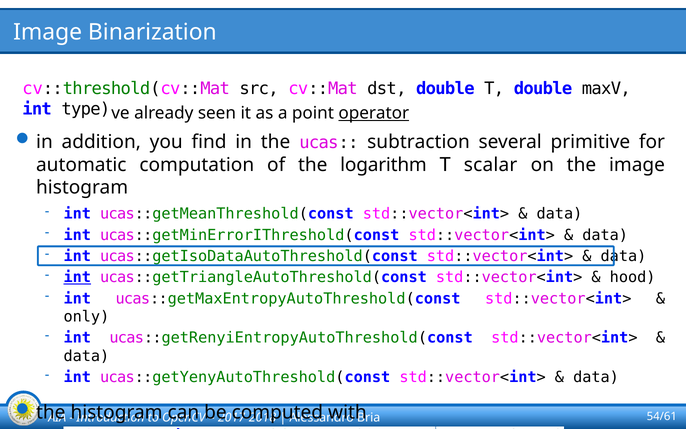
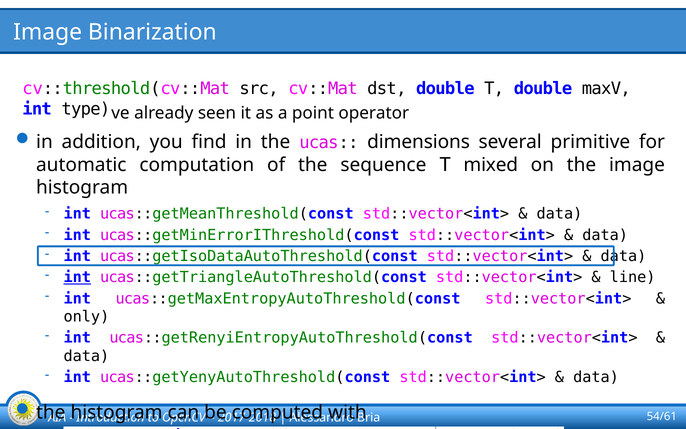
operator underline: present -> none (374, 113)
subtraction: subtraction -> dimensions (419, 142)
logarithm: logarithm -> sequence (383, 165)
scalar: scalar -> mixed (491, 165)
hood: hood -> line (633, 277)
